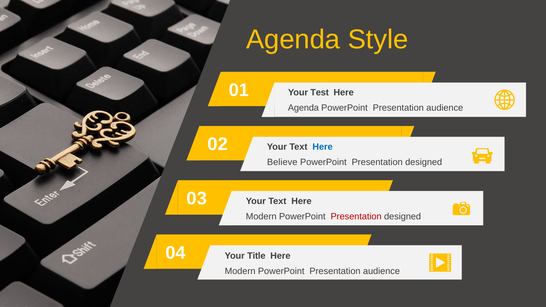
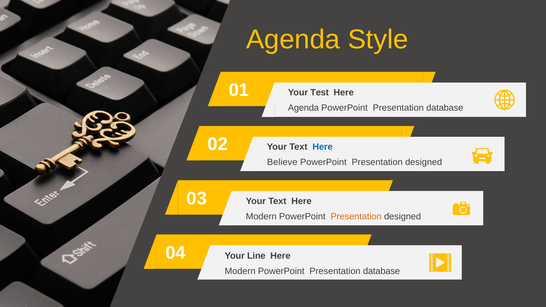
audience: audience -> database (445, 108)
Presentation colour: red -> orange (356, 217)
Title: Title -> Line (256, 256)
Modern PowerPoint Presentation audience: audience -> database (382, 271)
